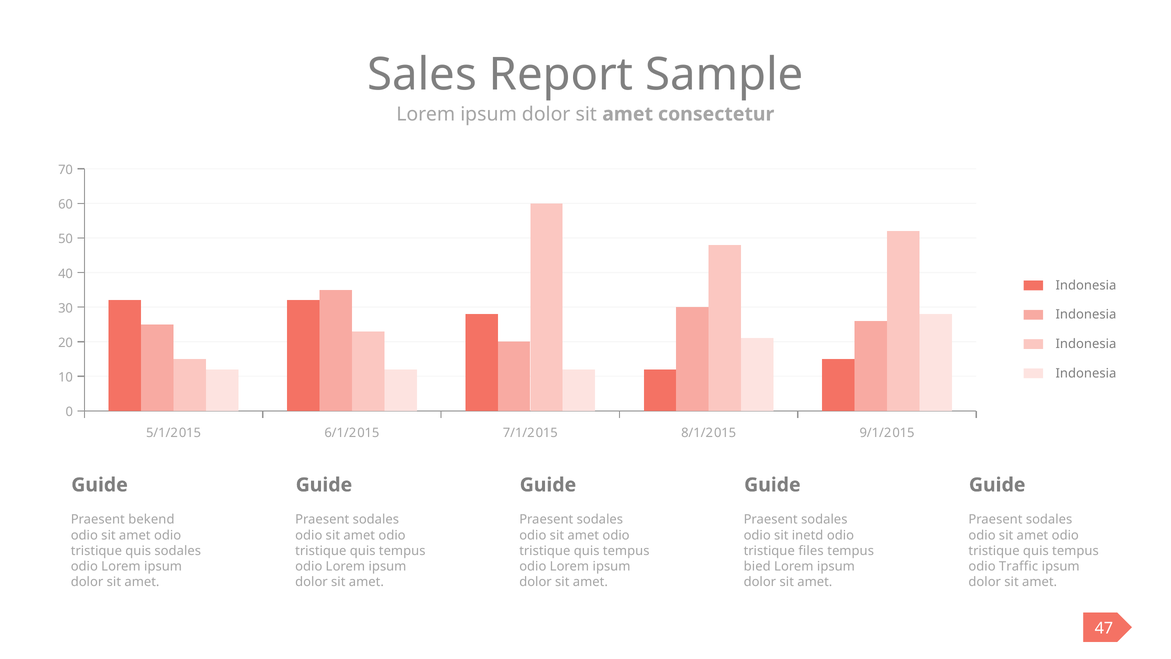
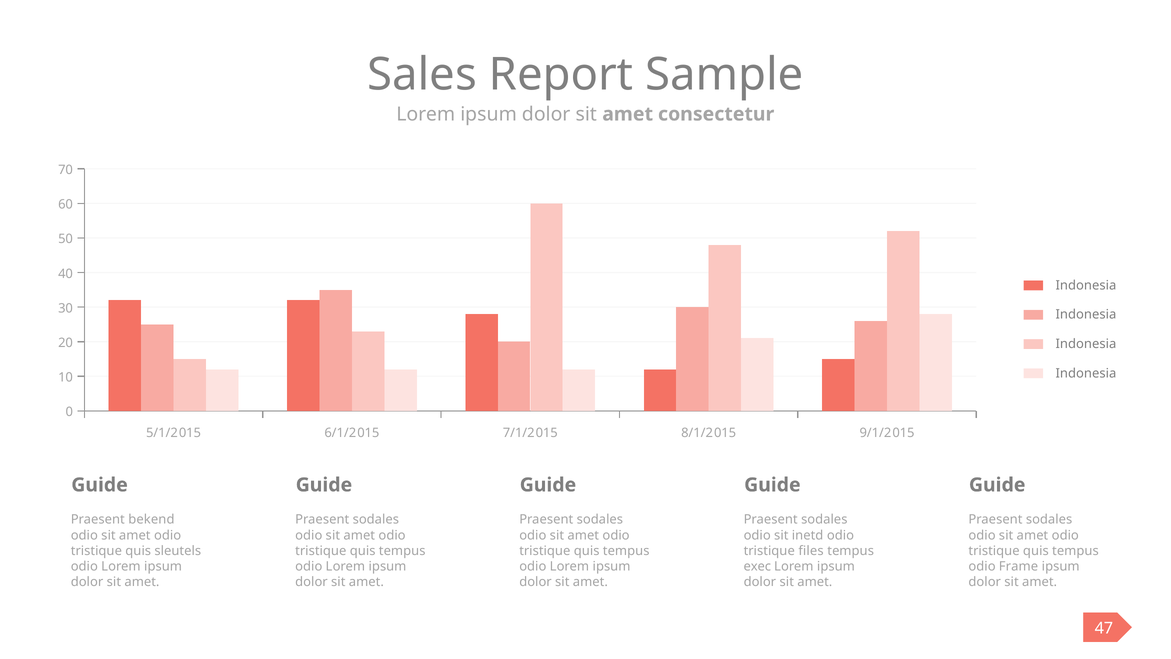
quis sodales: sodales -> sleutels (178, 551)
bied: bied -> exec (757, 566)
Traffic: Traffic -> Frame (1019, 566)
